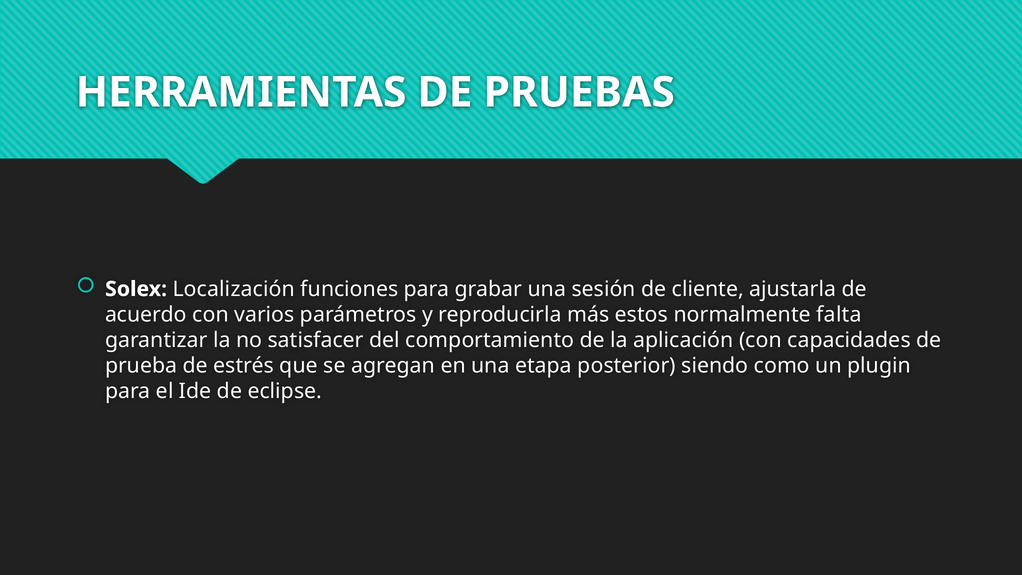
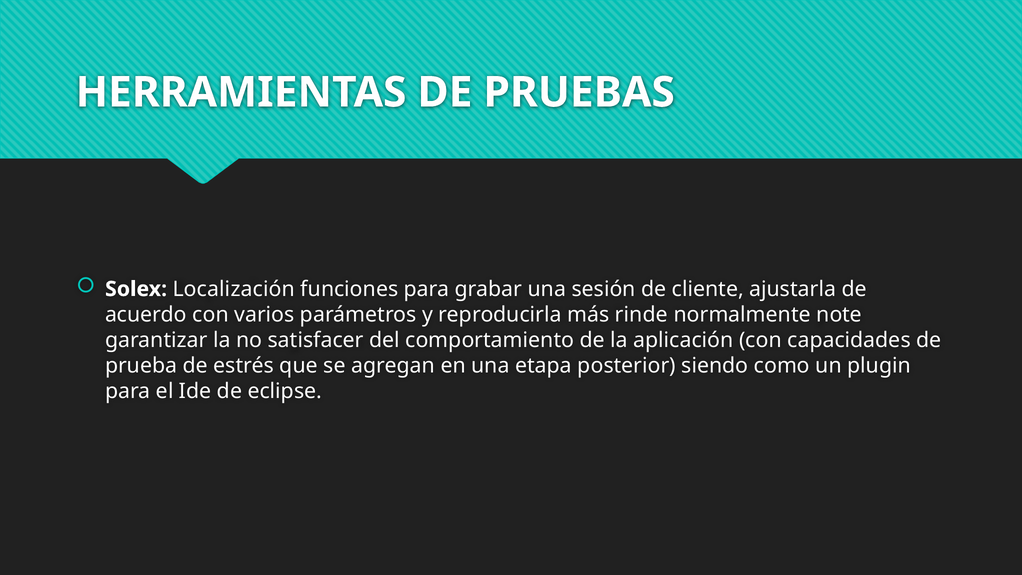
estos: estos -> rinde (641, 315)
falta: falta -> note (839, 315)
